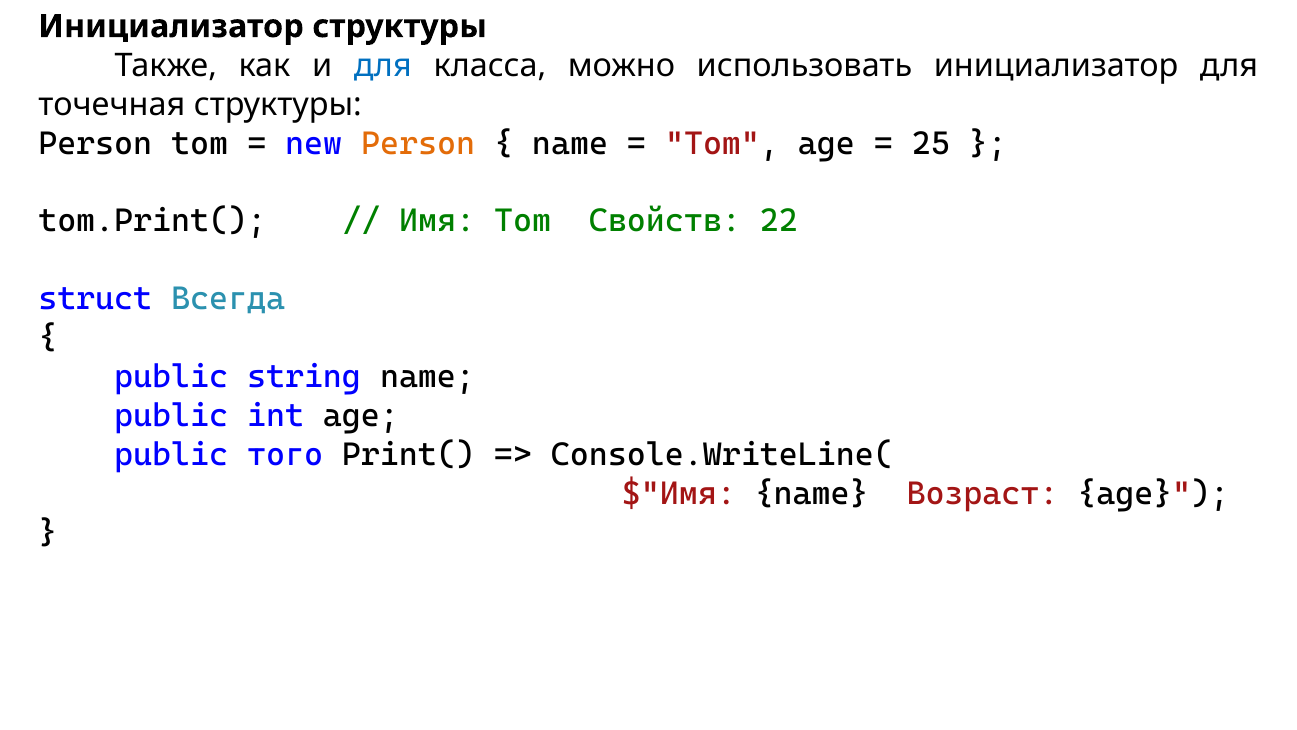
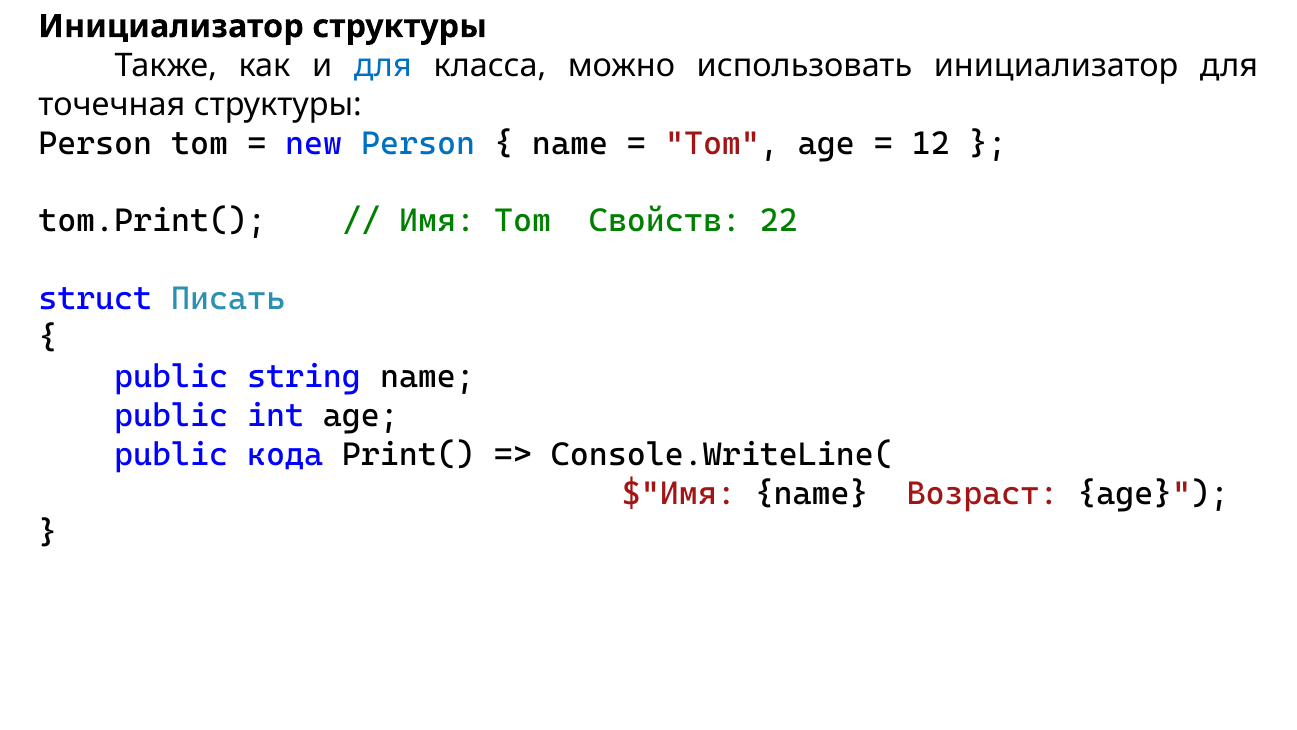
Person colour: orange -> blue (418, 143)
25: 25 -> 12 (931, 143)
Всегда: Всегда -> Писать (228, 299)
того: того -> кода (285, 454)
